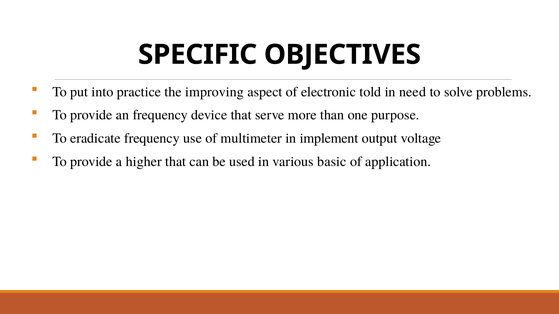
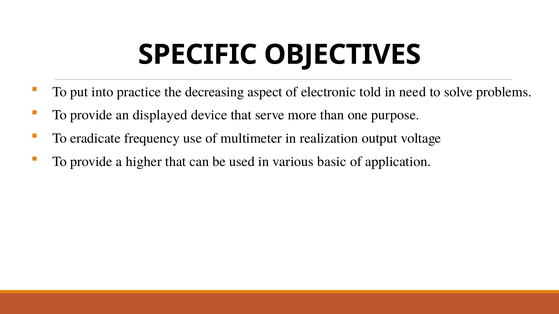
improving: improving -> decreasing (215, 92)
an frequency: frequency -> displayed (160, 115)
implement: implement -> realization (329, 138)
